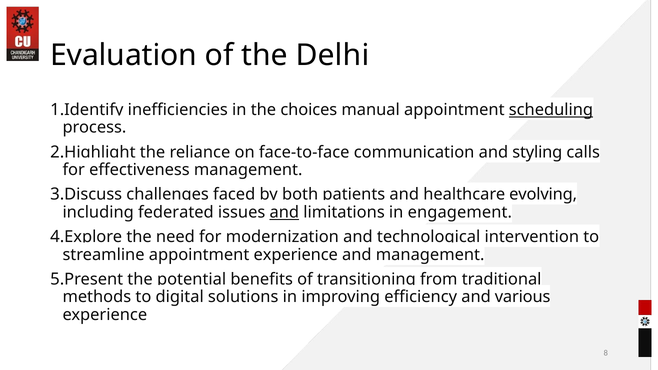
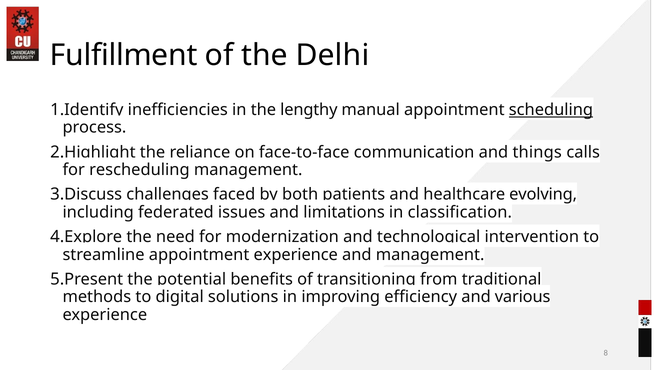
Evaluation: Evaluation -> Fulfillment (124, 55)
choices: choices -> lengthy (309, 110)
styling: styling -> things (537, 152)
effectiveness: effectiveness -> rescheduling (139, 170)
and underline: present -> none (284, 212)
engagement: engagement -> classification (460, 212)
